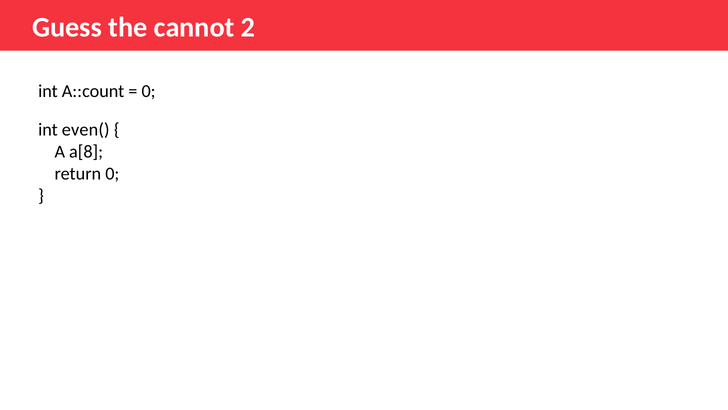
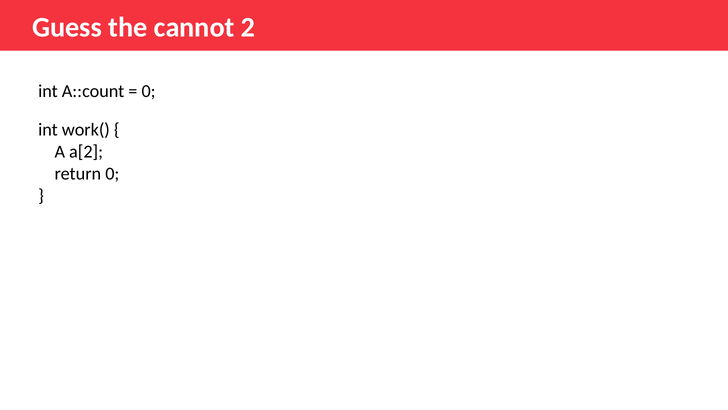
even(: even( -> work( (86, 130)
a[8: a[8 -> a[2 (86, 152)
